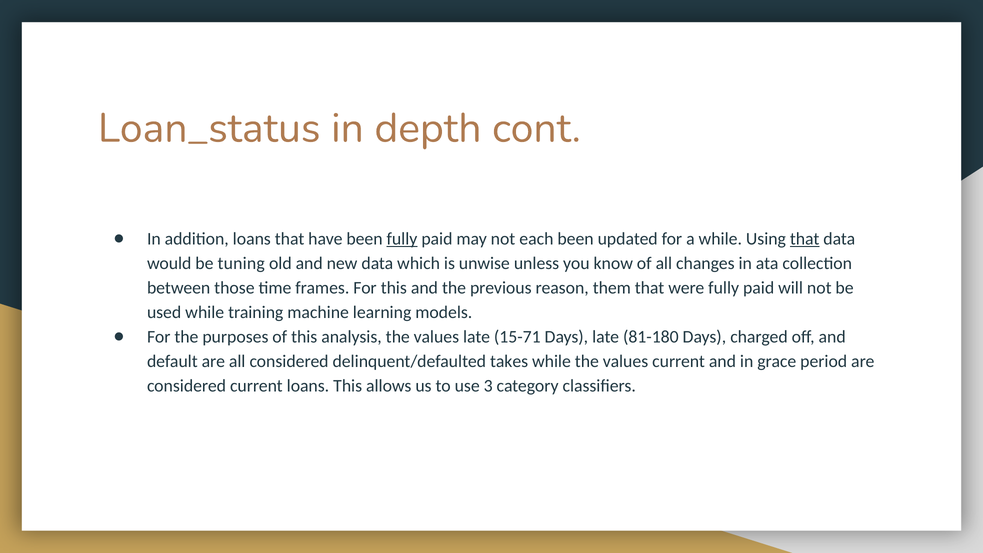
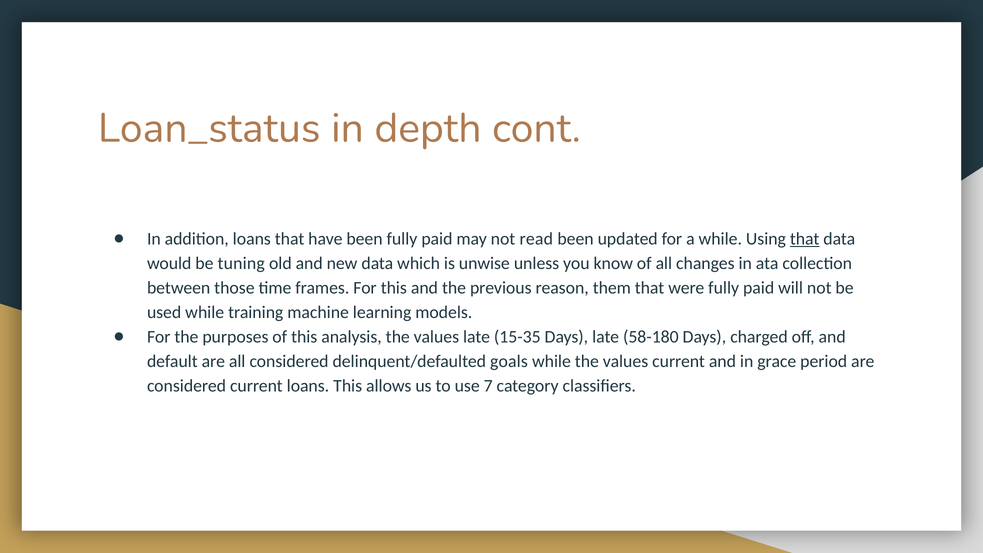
fully underline: present -> none (402, 239)
each: each -> read (536, 239)
15-71: 15-71 -> 15-35 (517, 337)
81-180: 81-180 -> 58-180 (651, 337)
takes: takes -> goals (509, 361)
3: 3 -> 7 (488, 386)
